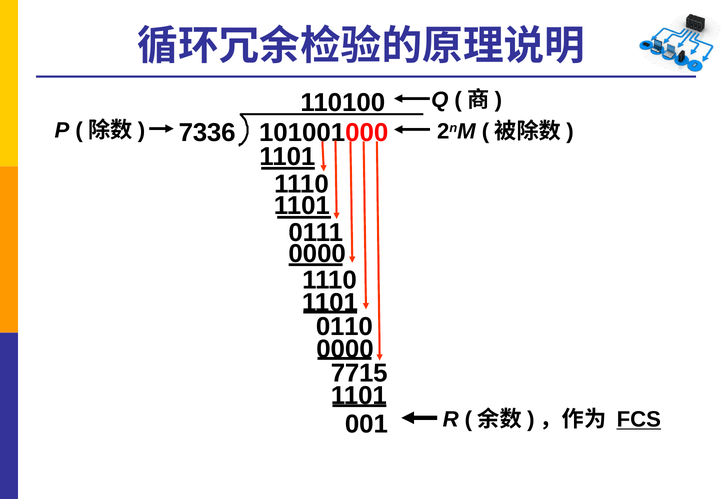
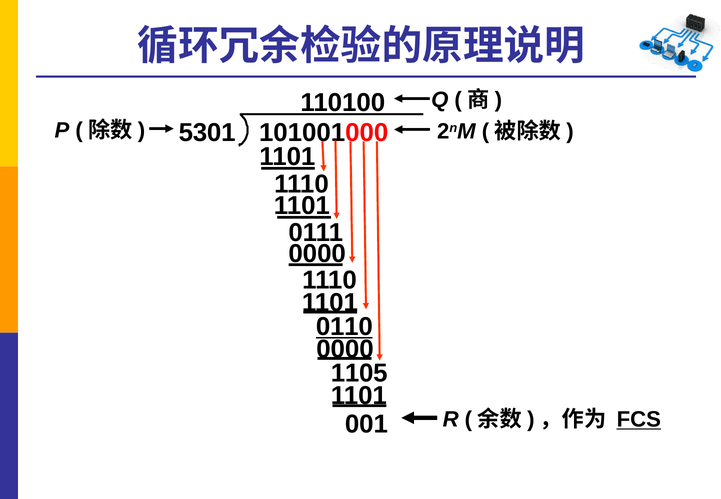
7336: 7336 -> 5301 (207, 133)
0110 underline: none -> present (344, 327)
7715: 7715 -> 1105 (359, 373)
